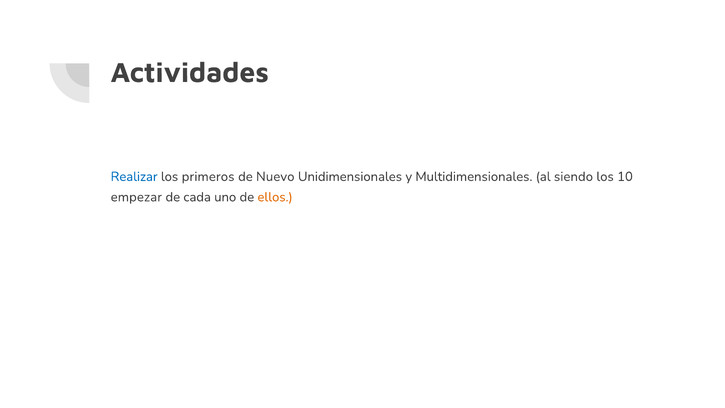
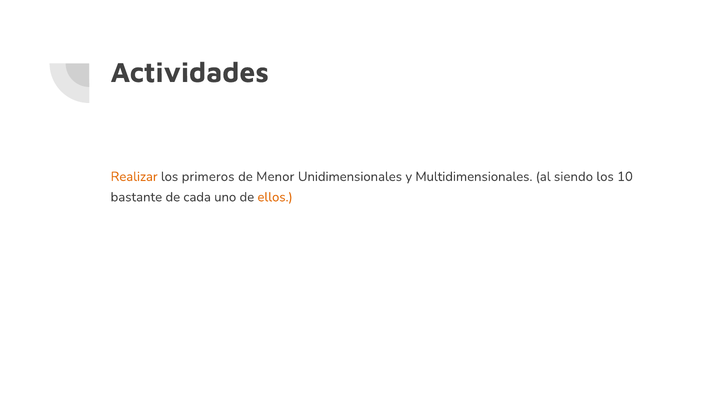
Realizar colour: blue -> orange (134, 177)
Nuevo: Nuevo -> Menor (275, 177)
empezar: empezar -> bastante (136, 197)
